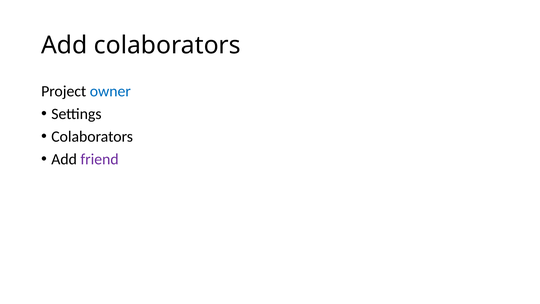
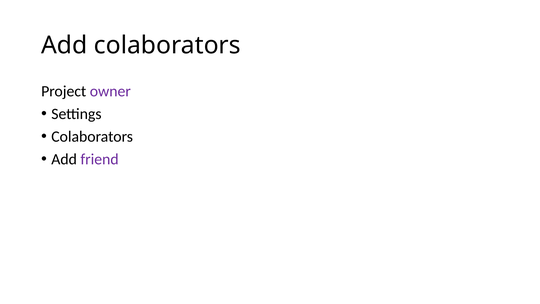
owner colour: blue -> purple (110, 91)
